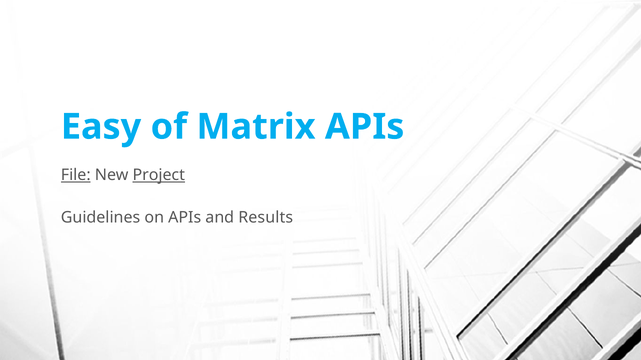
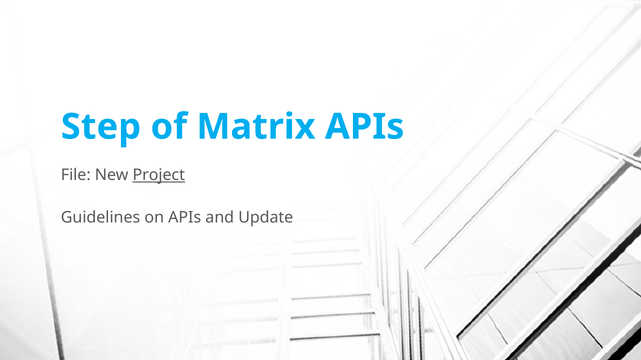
Easy: Easy -> Step (101, 127)
File underline: present -> none (76, 175)
Results: Results -> Update (266, 218)
